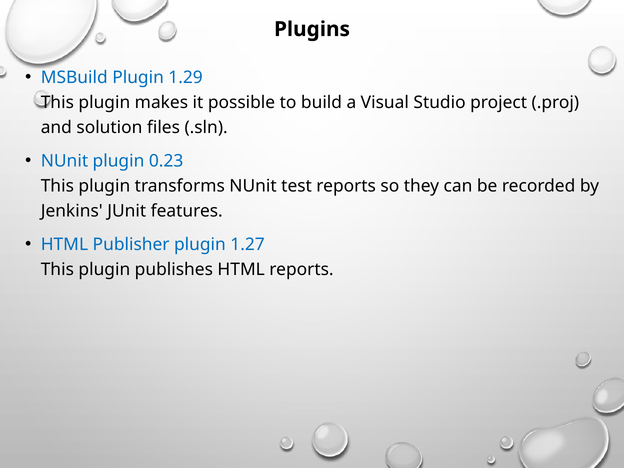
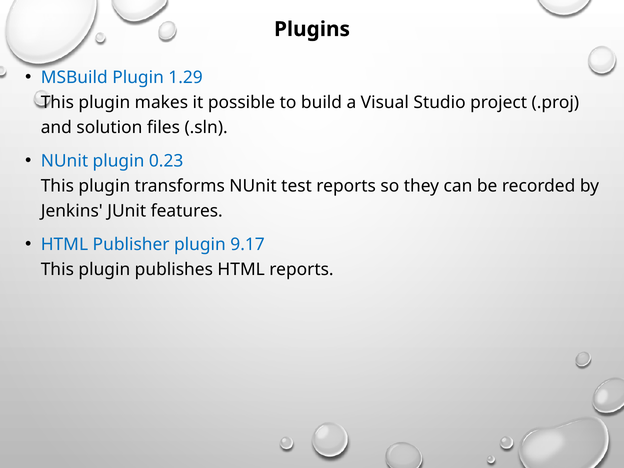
1.27: 1.27 -> 9.17 (248, 245)
